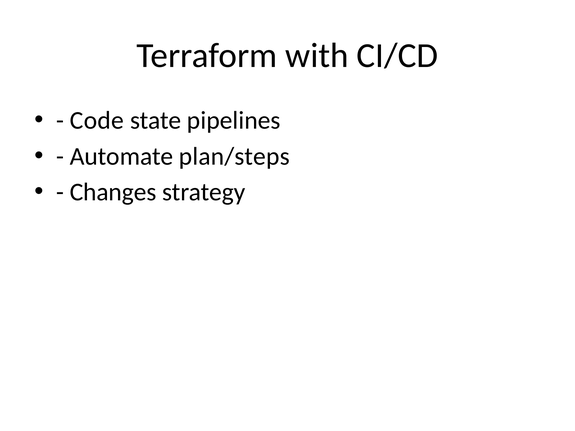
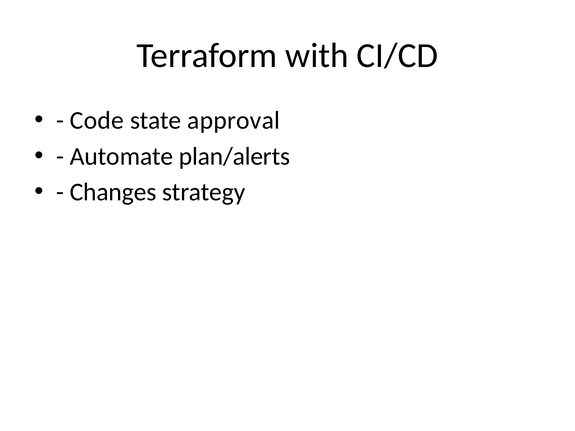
pipelines: pipelines -> approval (234, 121)
plan/steps: plan/steps -> plan/alerts (234, 156)
